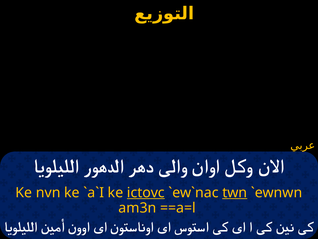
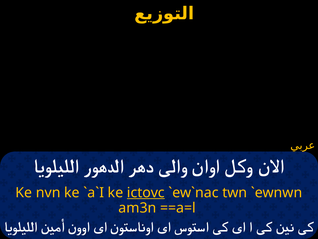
twn underline: present -> none (235, 192)
